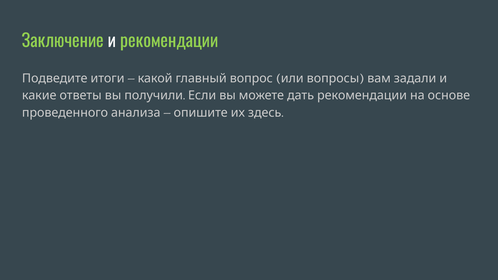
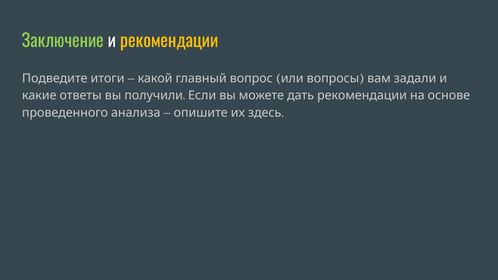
рекомендации colour: light green -> yellow (169, 41)
